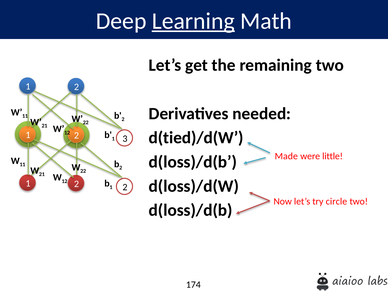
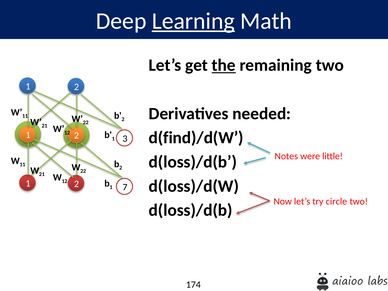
the underline: none -> present (224, 65)
d(tied)/d(W: d(tied)/d(W -> d(find)/d(W (196, 138)
Made: Made -> Notes (286, 156)
2: 2 -> 7 (125, 187)
